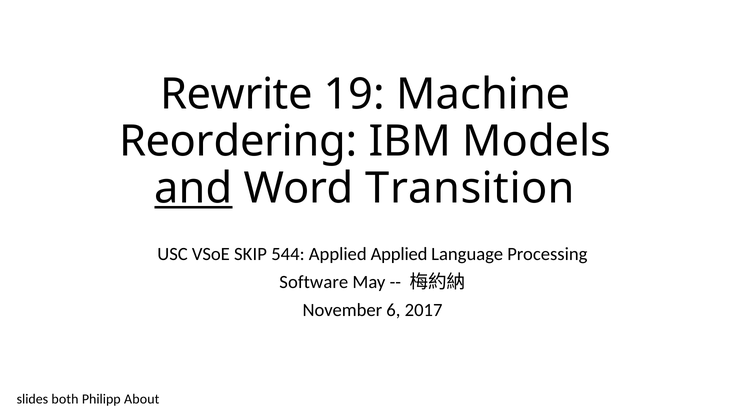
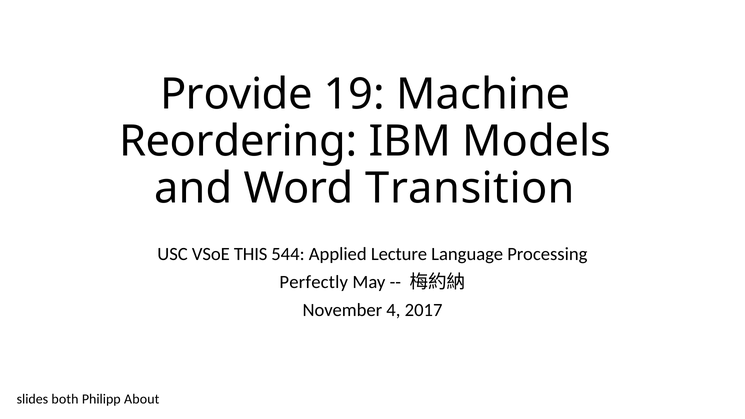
Rewrite: Rewrite -> Provide (236, 95)
and underline: present -> none (193, 188)
SKIP: SKIP -> THIS (251, 254)
Applied Applied: Applied -> Lecture (399, 254)
Software: Software -> Perfectly (314, 282)
6: 6 -> 4 (393, 310)
